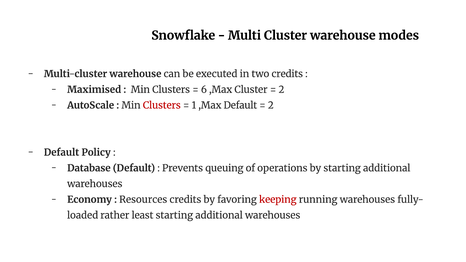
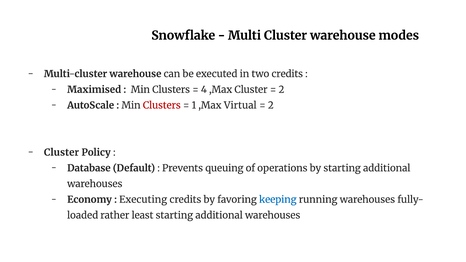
6: 6 -> 4 (204, 90)
,Max Default: Default -> Virtual (240, 105)
Default: Default -> Cluster (61, 153)
Resources: Resources -> Executing (143, 200)
keeping colour: red -> blue (278, 200)
